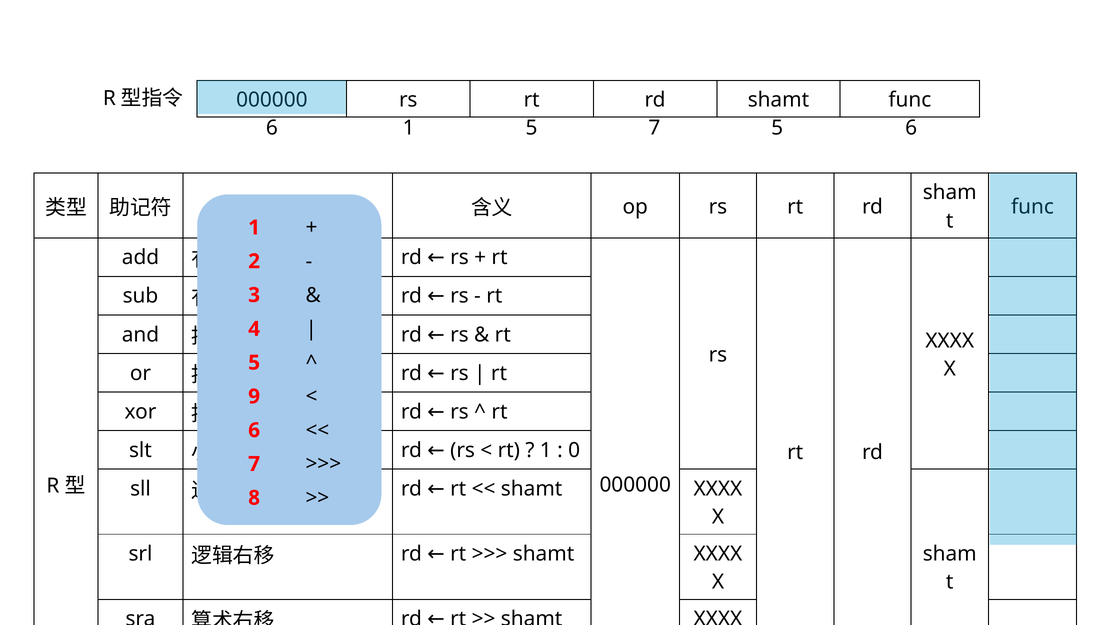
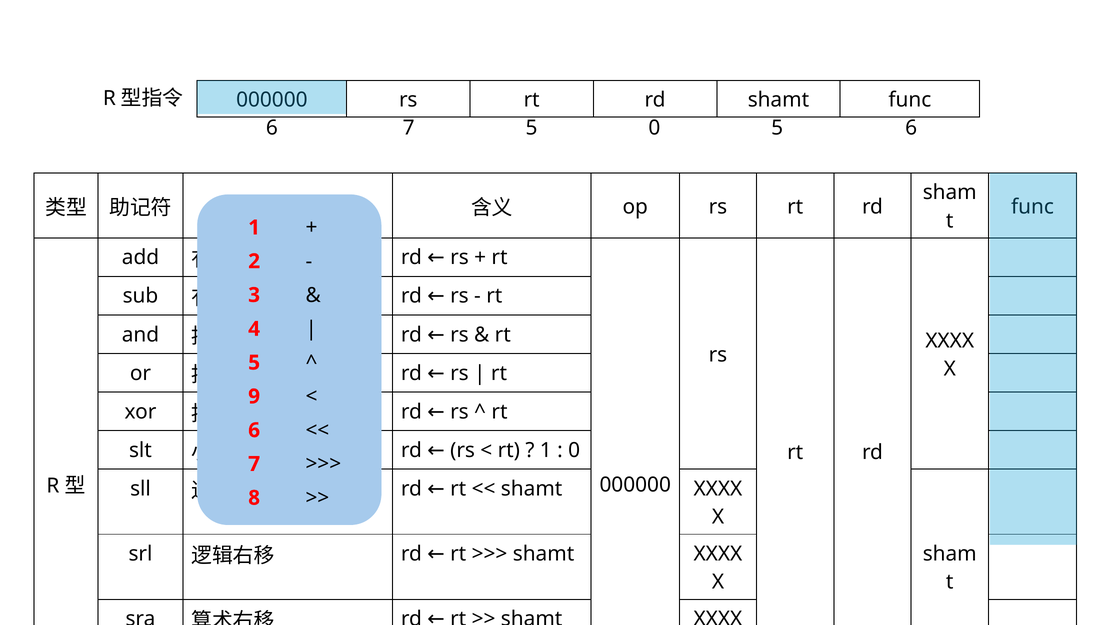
1: 1 -> 7 (409, 128)
5 7: 7 -> 0 (654, 128)
